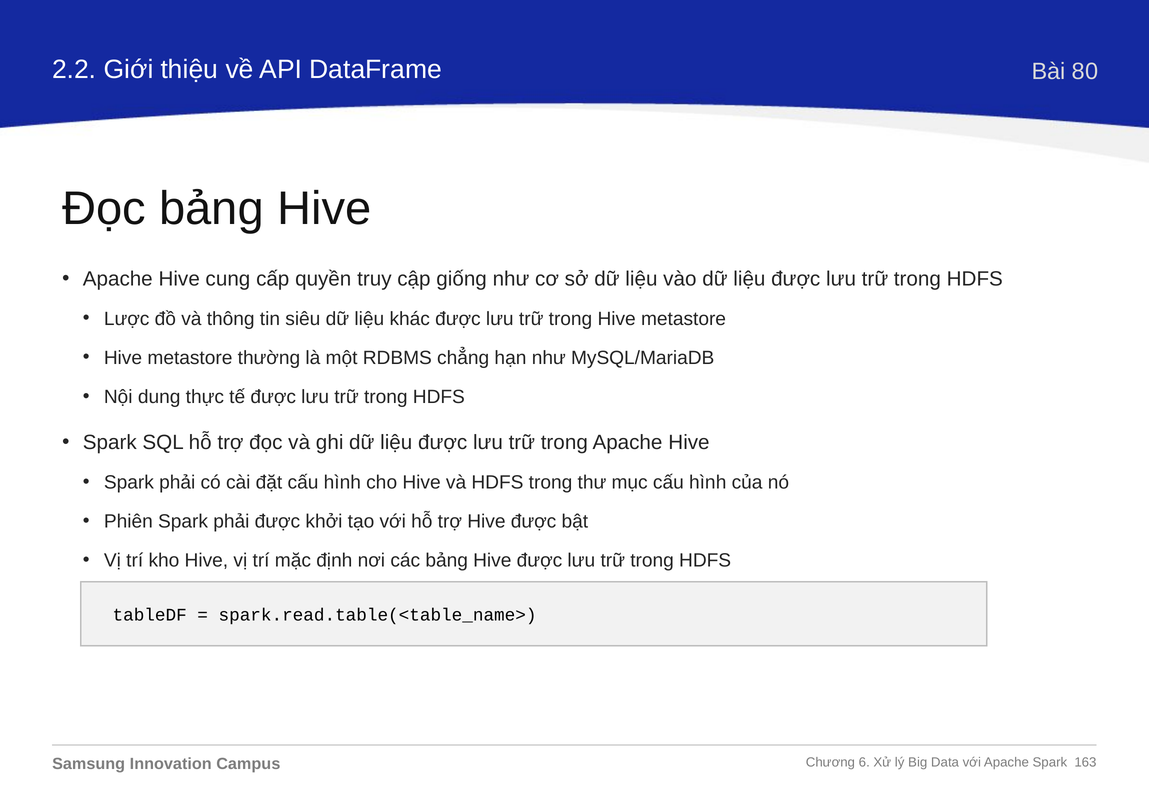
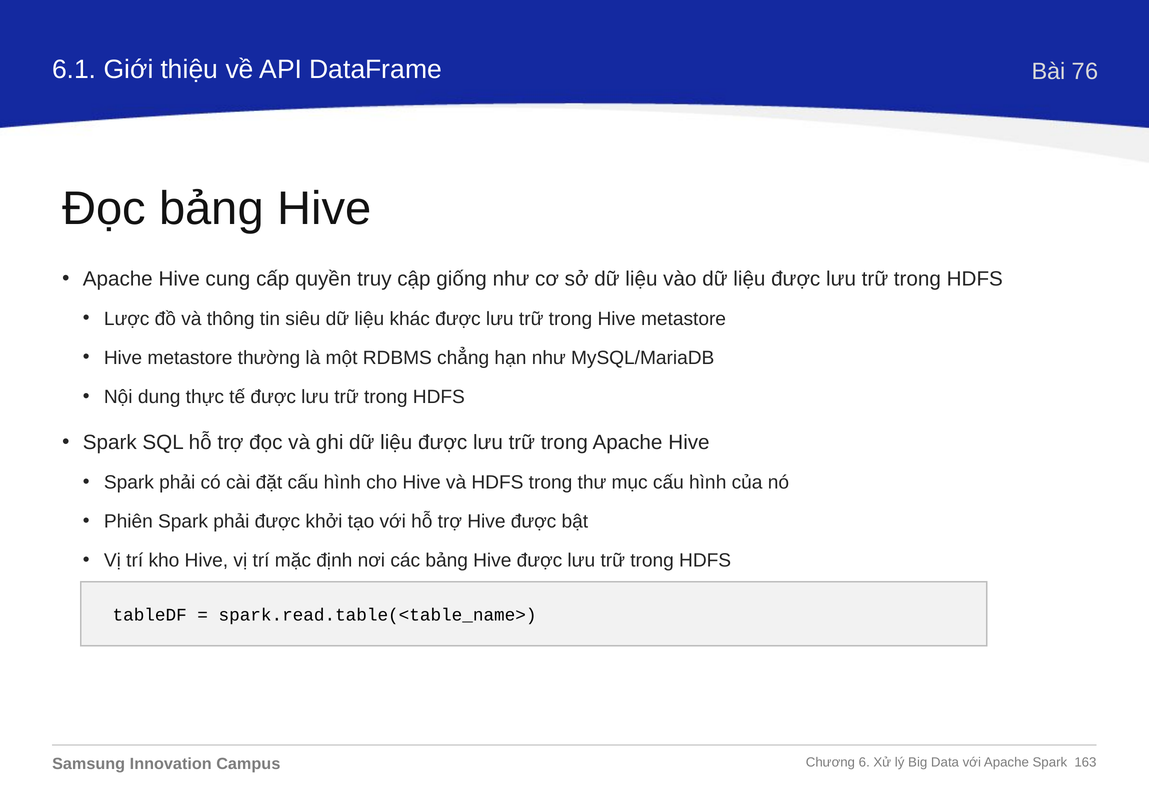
2.2: 2.2 -> 6.1 (74, 70)
80: 80 -> 76 (1085, 72)
